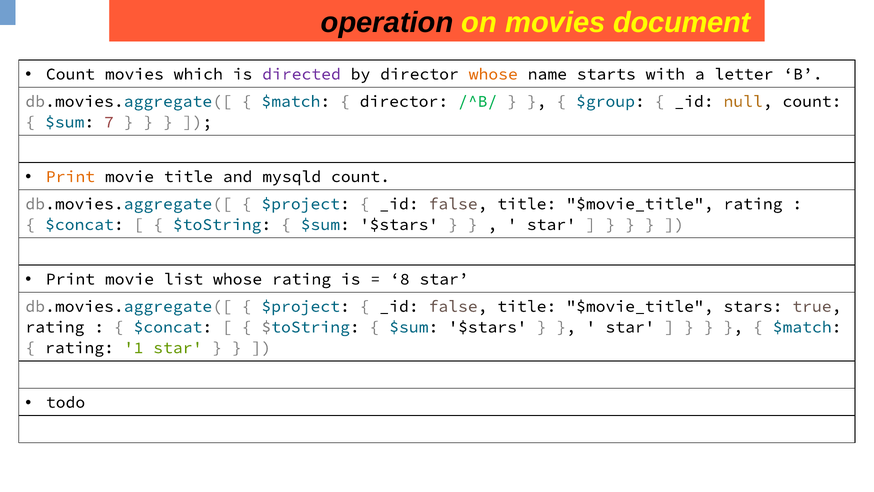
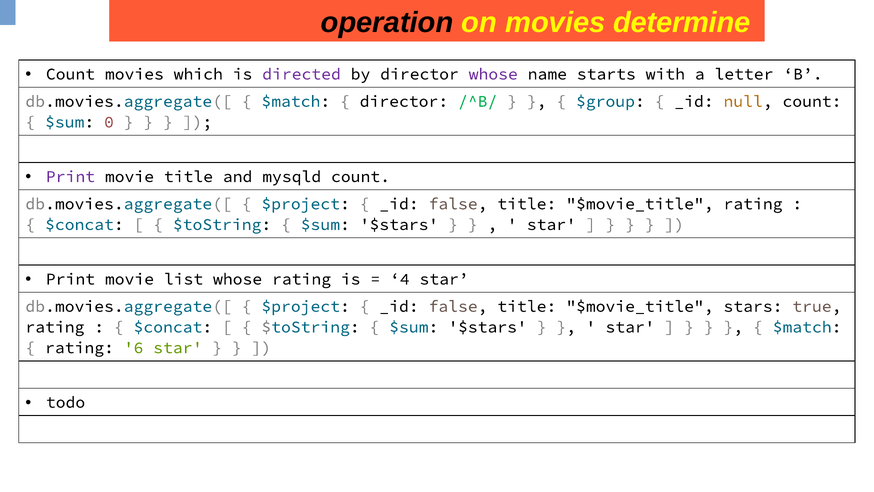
document: document -> determine (682, 23)
whose colour: orange -> purple (493, 74)
7: 7 -> 0 (109, 122)
Print colour: orange -> purple (70, 176)
8: 8 -> 4 (400, 279)
1: 1 -> 6 (134, 347)
